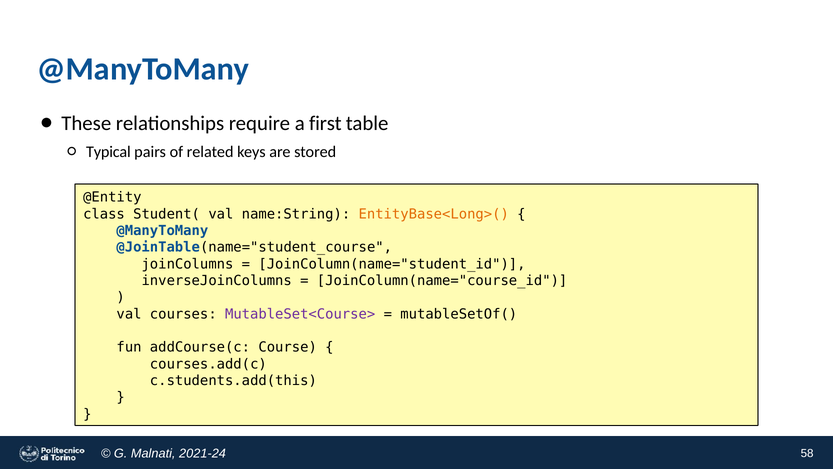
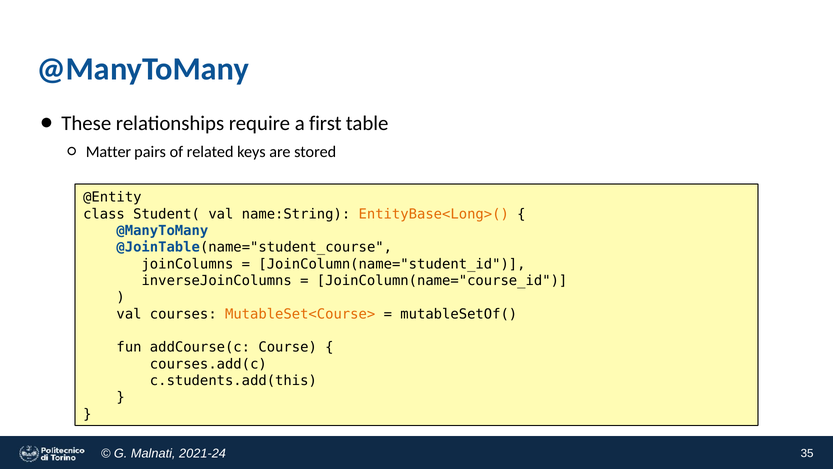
Typical: Typical -> Matter (108, 152)
MutableSet<Course> colour: purple -> orange (300, 314)
58: 58 -> 35 (807, 453)
